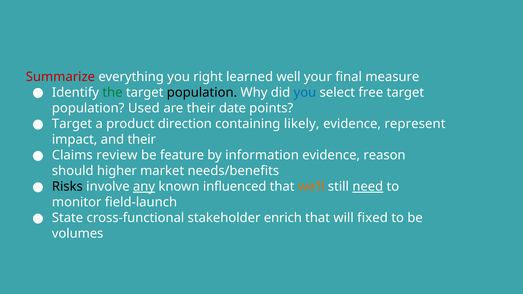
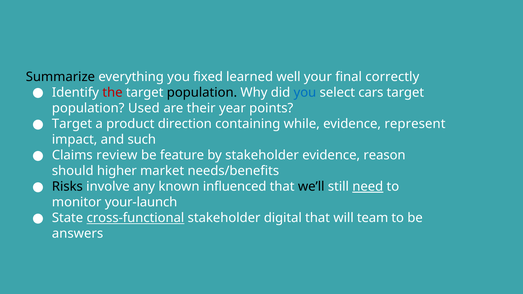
Summarize colour: red -> black (60, 77)
right: right -> fixed (208, 77)
measure: measure -> correctly (392, 77)
the colour: green -> red (112, 93)
free: free -> cars (371, 93)
date: date -> year (232, 108)
likely: likely -> while (302, 124)
and their: their -> such (142, 140)
by information: information -> stakeholder (262, 155)
any underline: present -> none (144, 187)
we’ll colour: orange -> black (311, 187)
field-launch: field-launch -> your-launch (141, 202)
cross-functional underline: none -> present (135, 218)
enrich: enrich -> digital (283, 218)
fixed: fixed -> team (373, 218)
volumes: volumes -> answers (78, 234)
